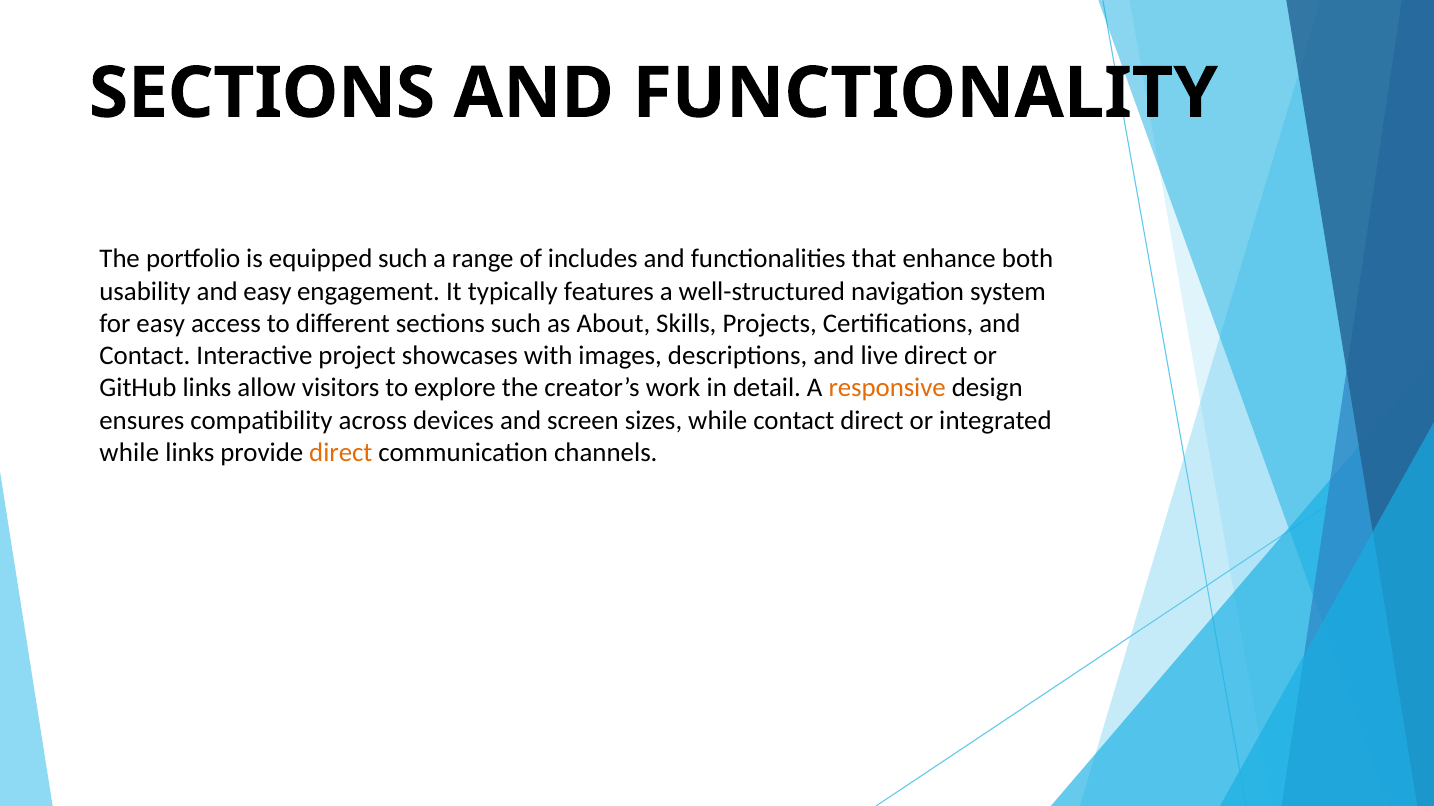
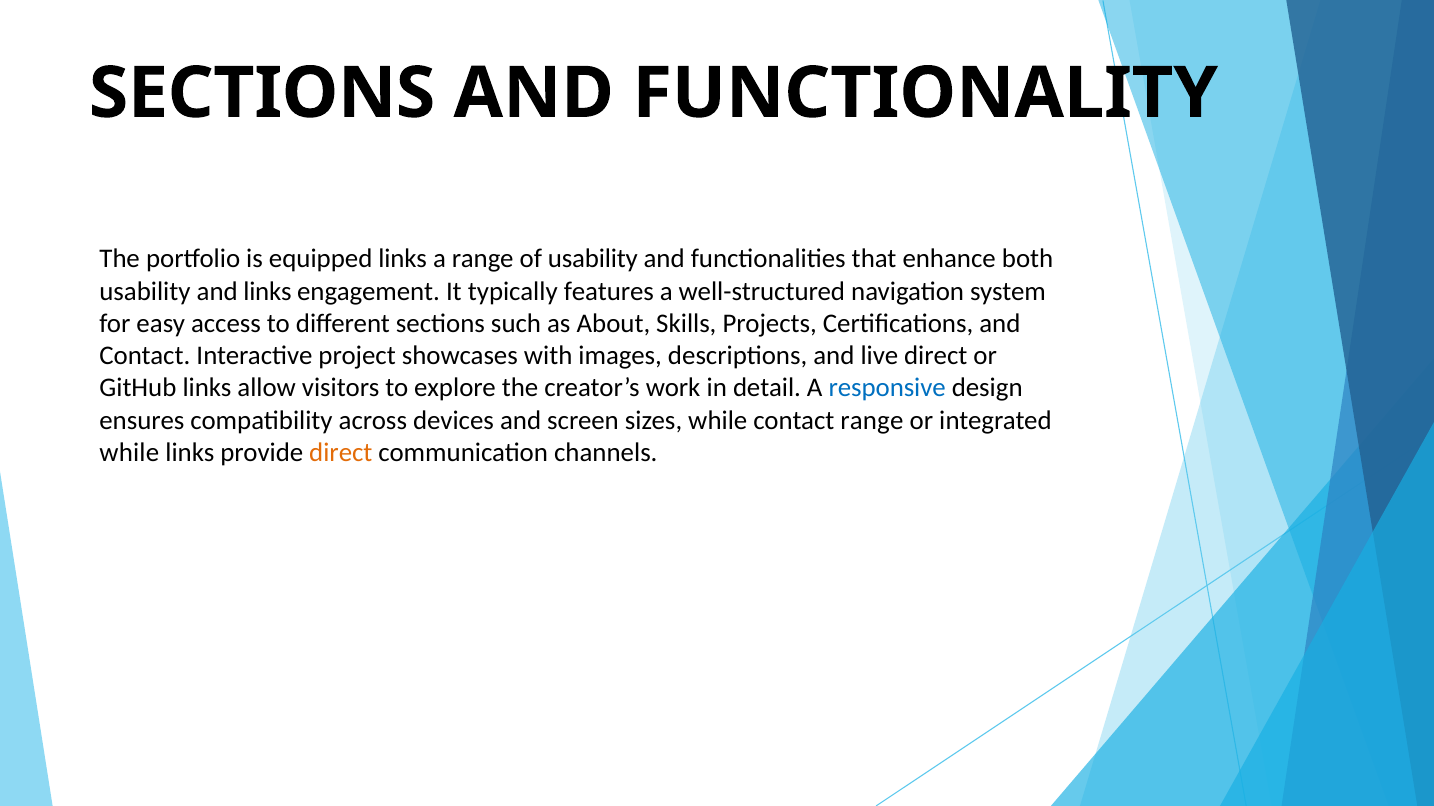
equipped such: such -> links (403, 259)
of includes: includes -> usability (593, 259)
and easy: easy -> links (267, 292)
responsive colour: orange -> blue (887, 388)
contact direct: direct -> range (872, 421)
